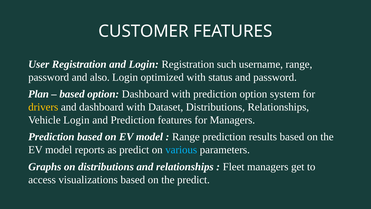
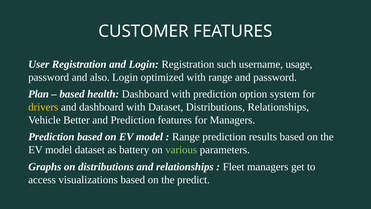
username range: range -> usage (299, 64)
with status: status -> range (220, 77)
based option: option -> health (103, 94)
Vehicle Login: Login -> Better (76, 120)
model reports: reports -> dataset (90, 150)
as predict: predict -> battery (134, 150)
various colour: light blue -> light green (181, 150)
